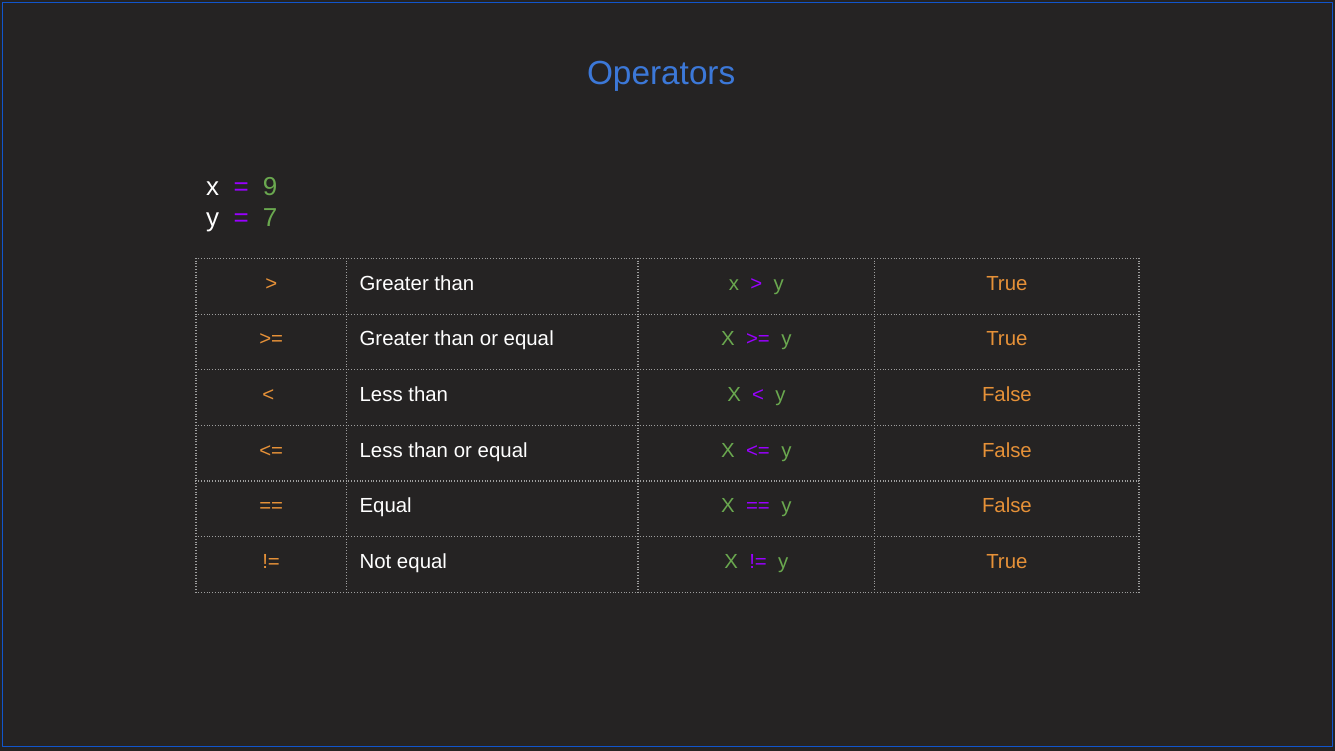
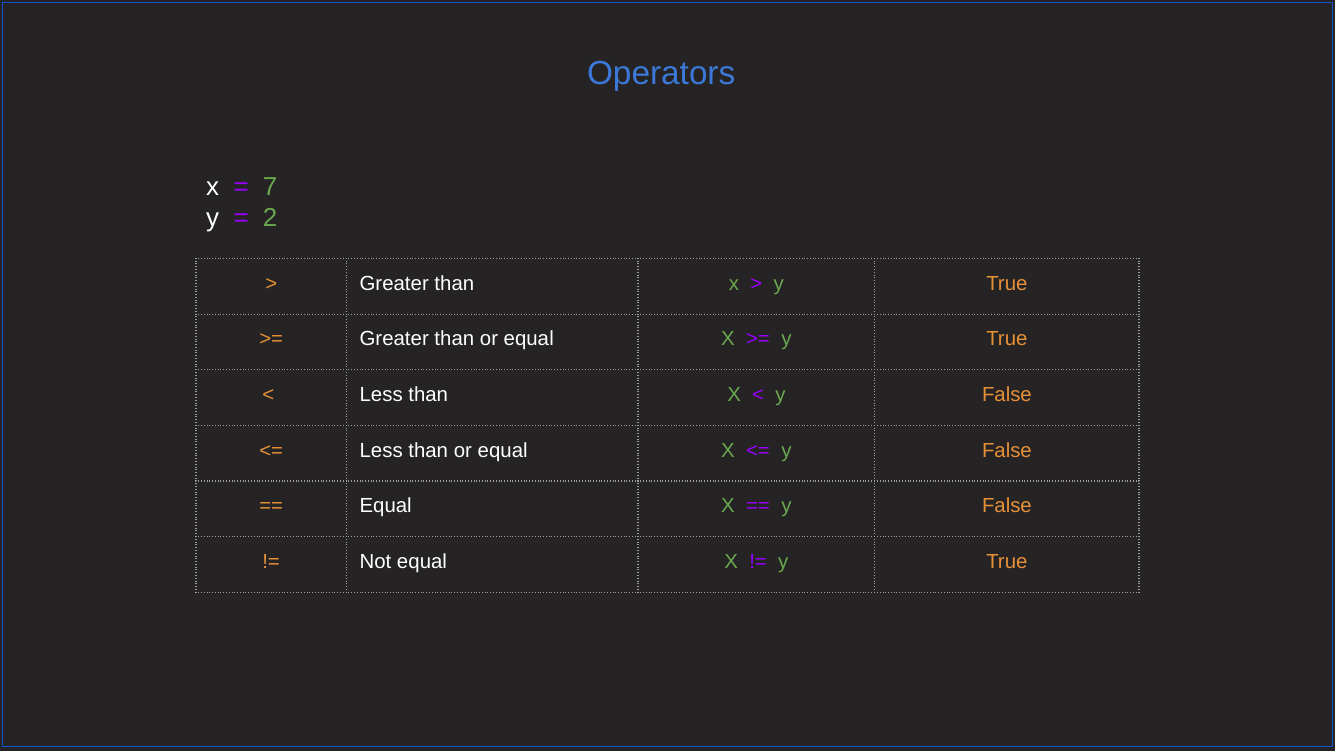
9: 9 -> 7 (270, 187)
7: 7 -> 2 (270, 217)
